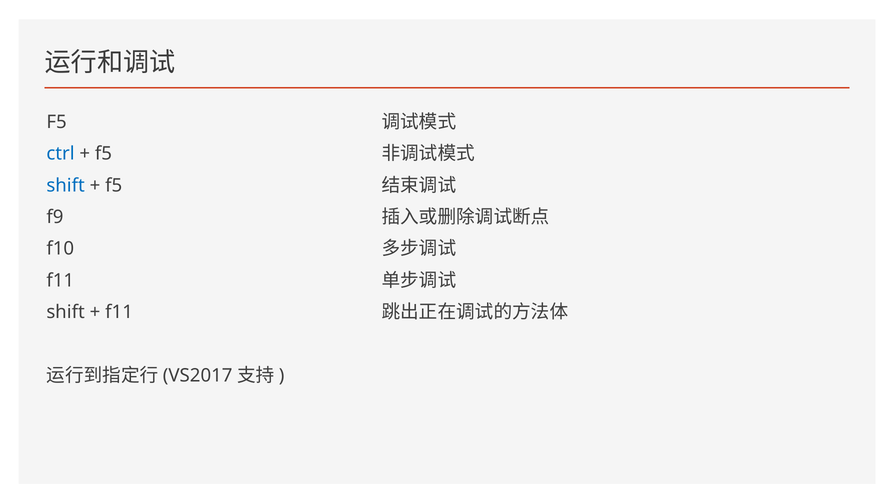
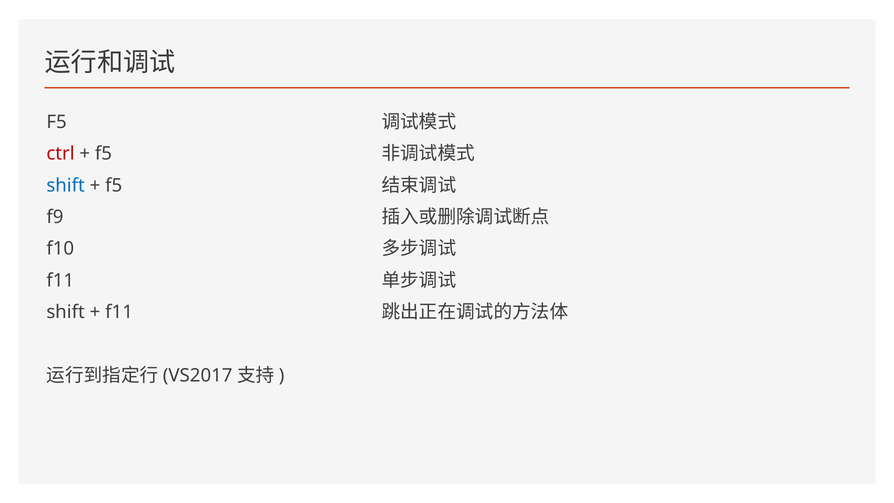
ctrl colour: blue -> red (60, 154)
